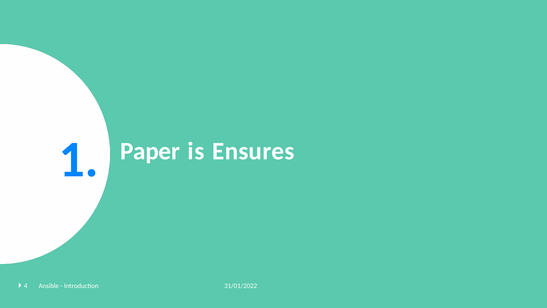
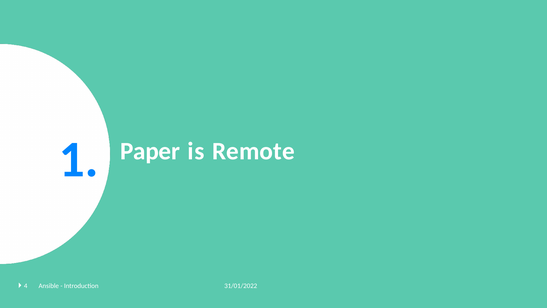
Ensures: Ensures -> Remote (253, 151)
